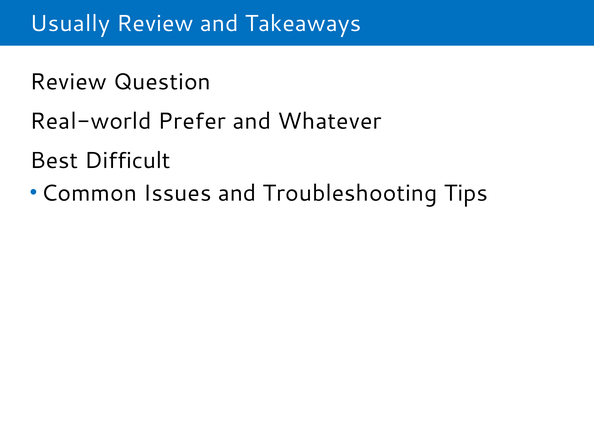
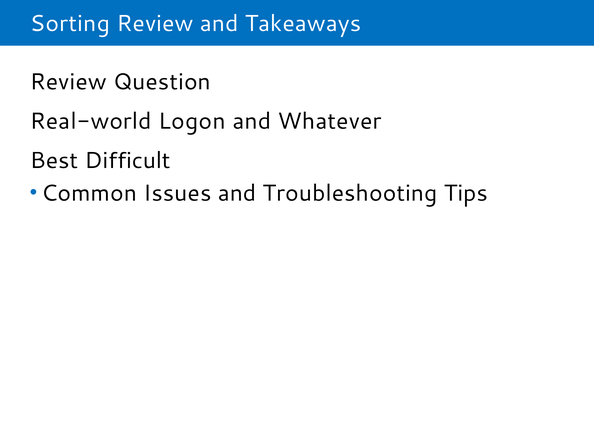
Usually: Usually -> Sorting (70, 23)
Prefer: Prefer -> Logon (192, 121)
